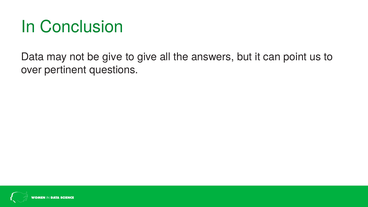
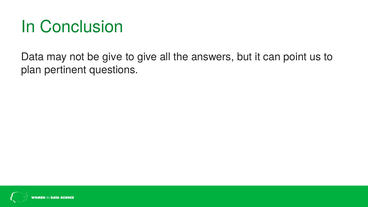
over: over -> plan (31, 70)
